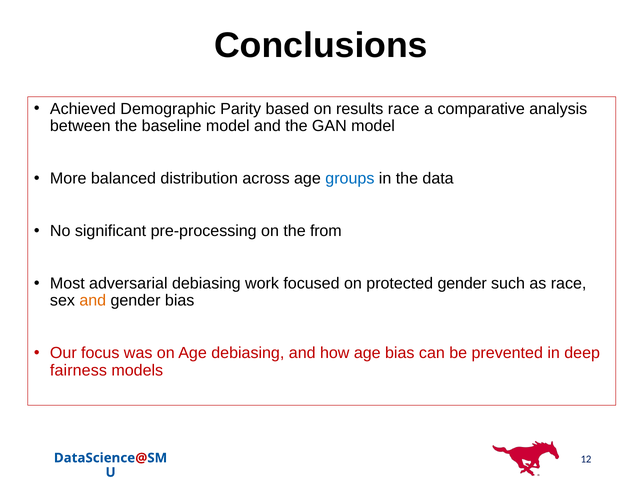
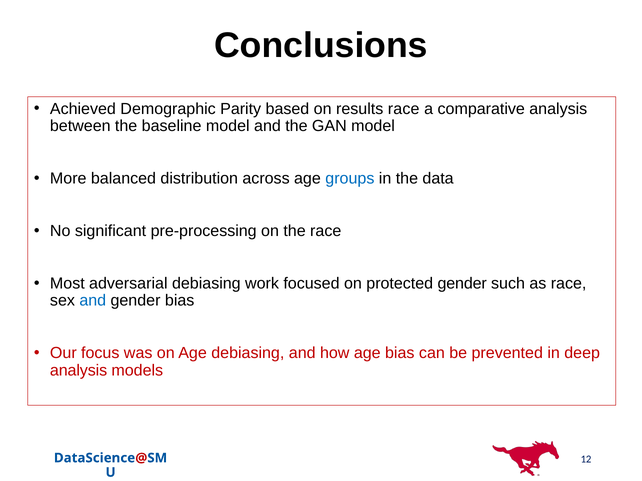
the from: from -> race (326, 231)
and colour: orange -> blue (93, 301)
fairness: fairness -> analysis (79, 371)
